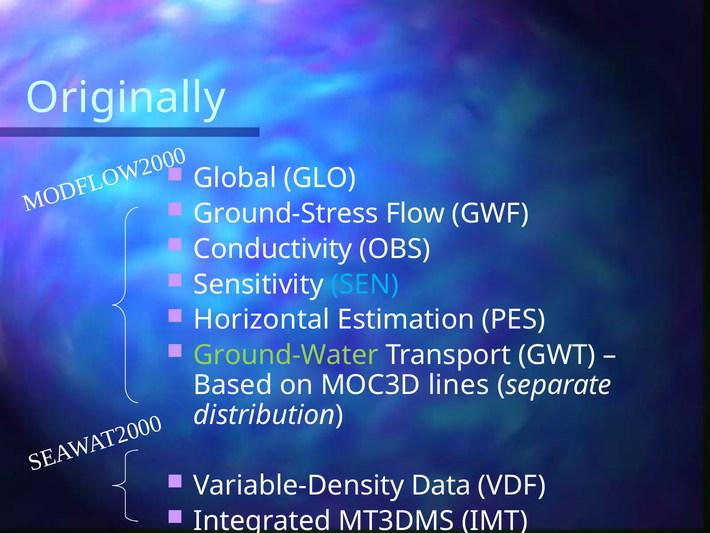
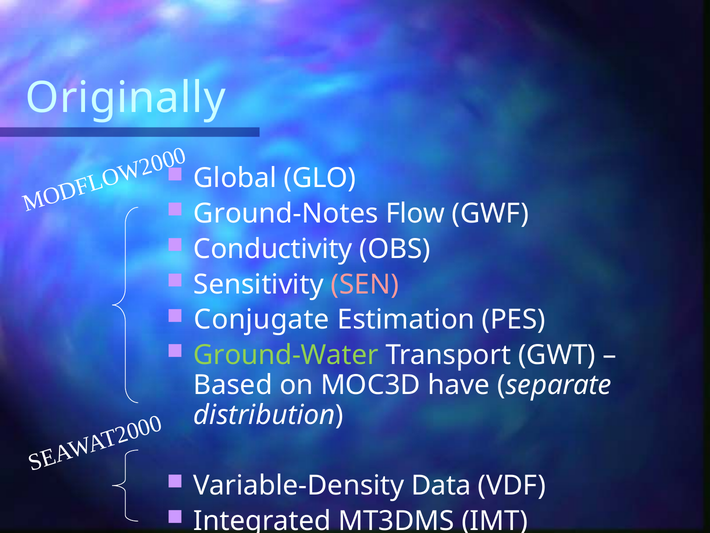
Ground-Stress: Ground-Stress -> Ground-Notes (286, 213)
SEN colour: light blue -> pink (365, 284)
Horizontal: Horizontal -> Conjugate (262, 319)
lines: lines -> have (459, 385)
